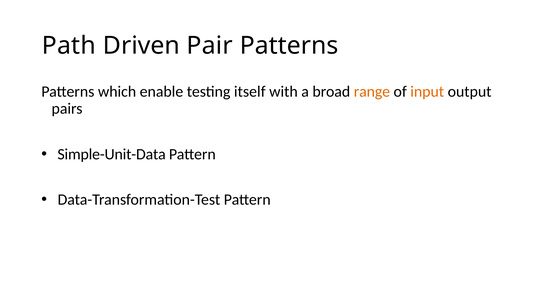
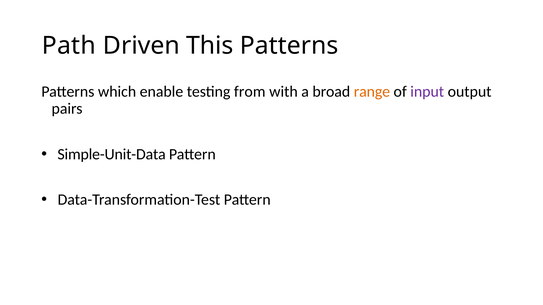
Pair: Pair -> This (210, 46)
itself: itself -> from (250, 92)
input colour: orange -> purple (427, 92)
